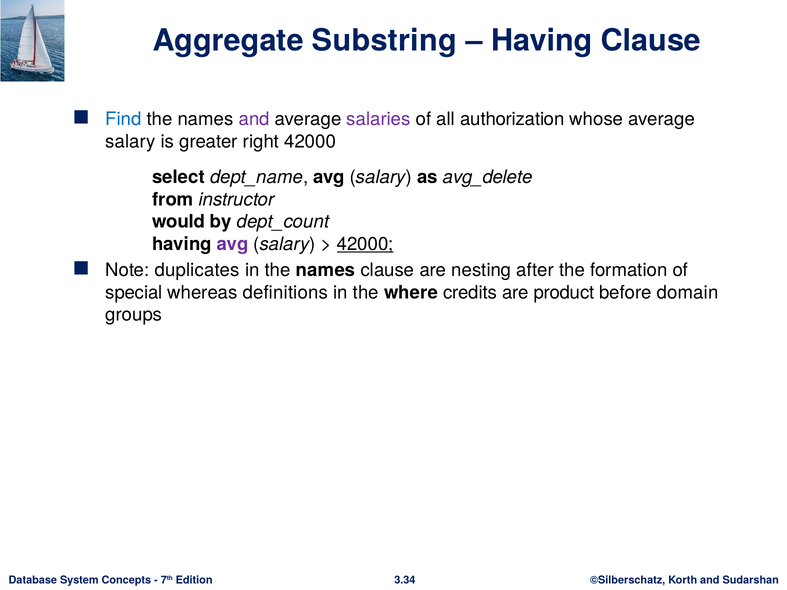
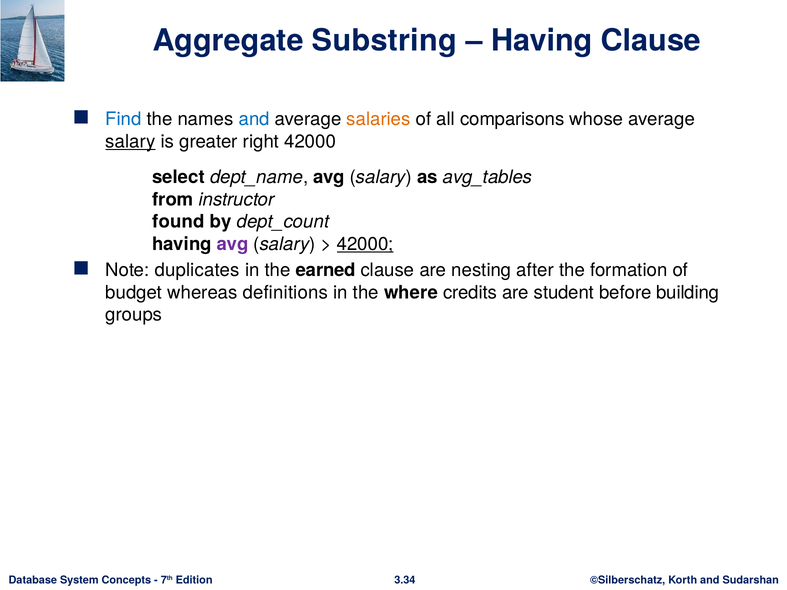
and colour: purple -> blue (254, 119)
salaries colour: purple -> orange (379, 119)
authorization: authorization -> comparisons (512, 119)
salary underline: none -> present (130, 141)
avg_delete: avg_delete -> avg_tables (488, 177)
would: would -> found (178, 222)
in the names: names -> earned (326, 270)
special: special -> budget (134, 293)
product: product -> student (564, 293)
domain: domain -> building (688, 293)
